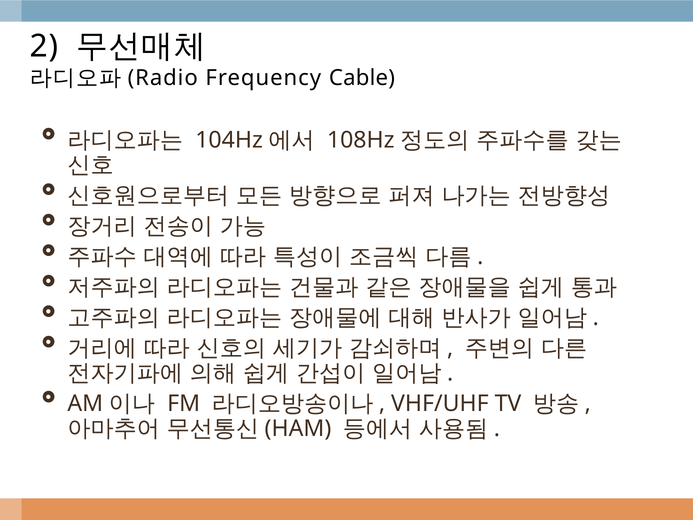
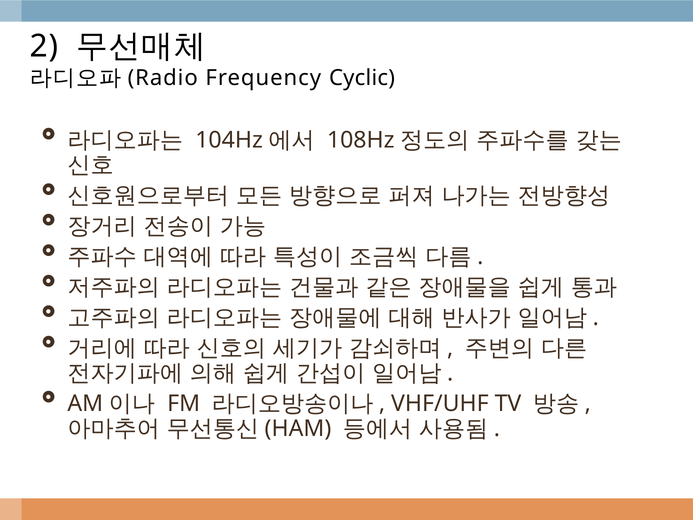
Cable: Cable -> Cyclic (362, 78)
